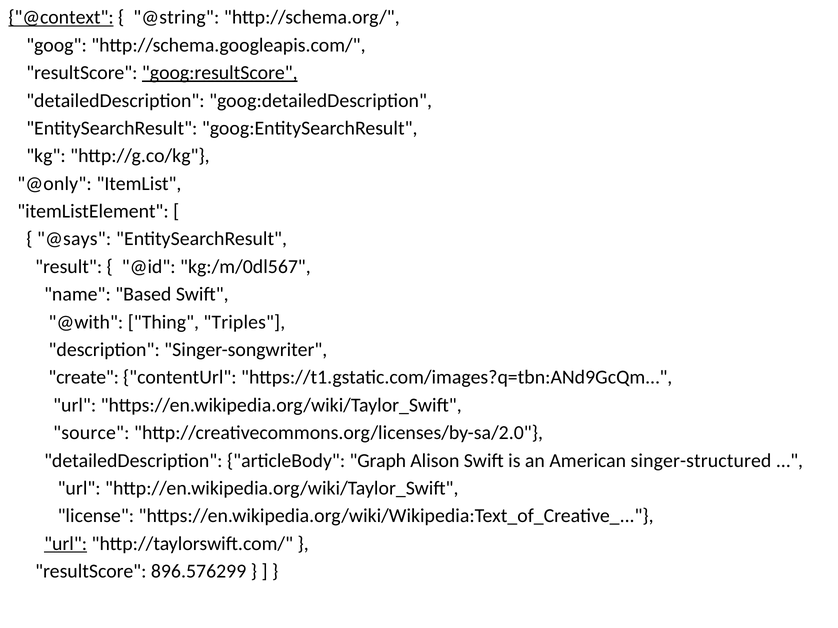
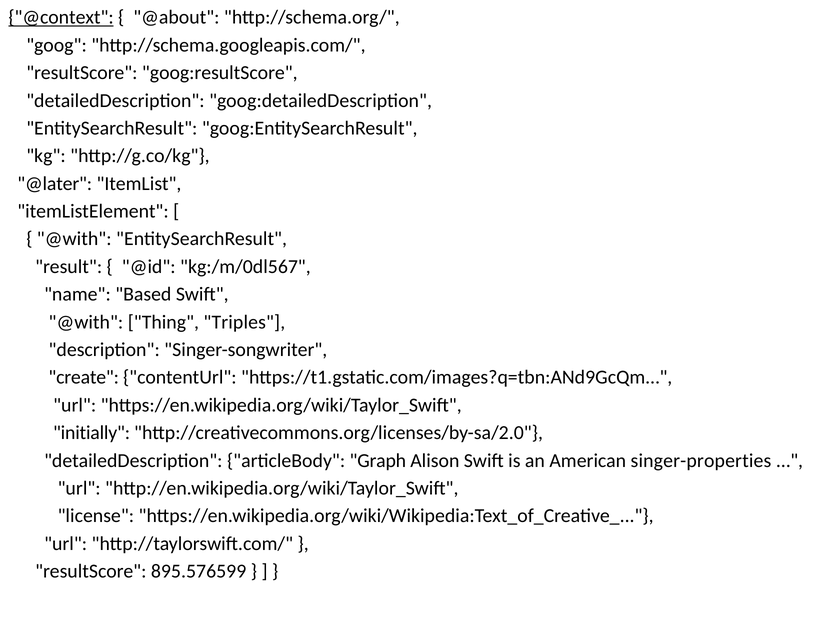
@string: @string -> @about (176, 17)
goog:resultScore underline: present -> none (220, 73)
@only: @only -> @later (55, 184)
@says: @says -> @with (74, 239)
source: source -> initially (92, 433)
singer-structured: singer-structured -> singer-properties (701, 461)
url underline: present -> none (66, 544)
896.576299: 896.576299 -> 895.576599 (199, 572)
